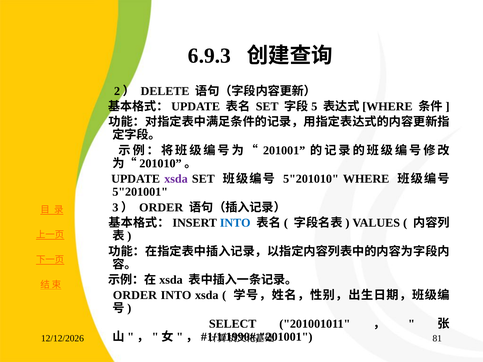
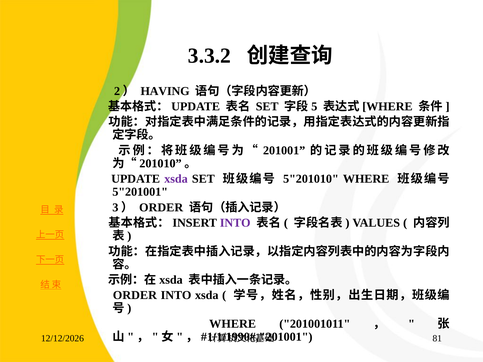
6.9.3: 6.9.3 -> 3.3.2 (209, 56)
DELETE: DELETE -> HAVING (165, 91)
INTO colour: blue -> purple (235, 223)
SELECT: SELECT -> WHERE (233, 324)
